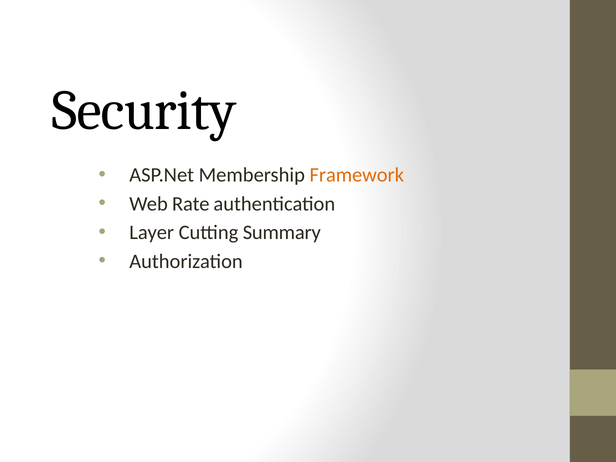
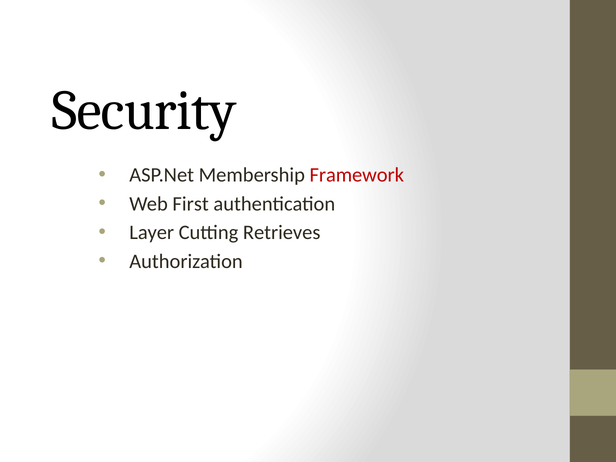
Framework colour: orange -> red (357, 175)
Rate: Rate -> First (191, 204)
Summary: Summary -> Retrieves (282, 233)
